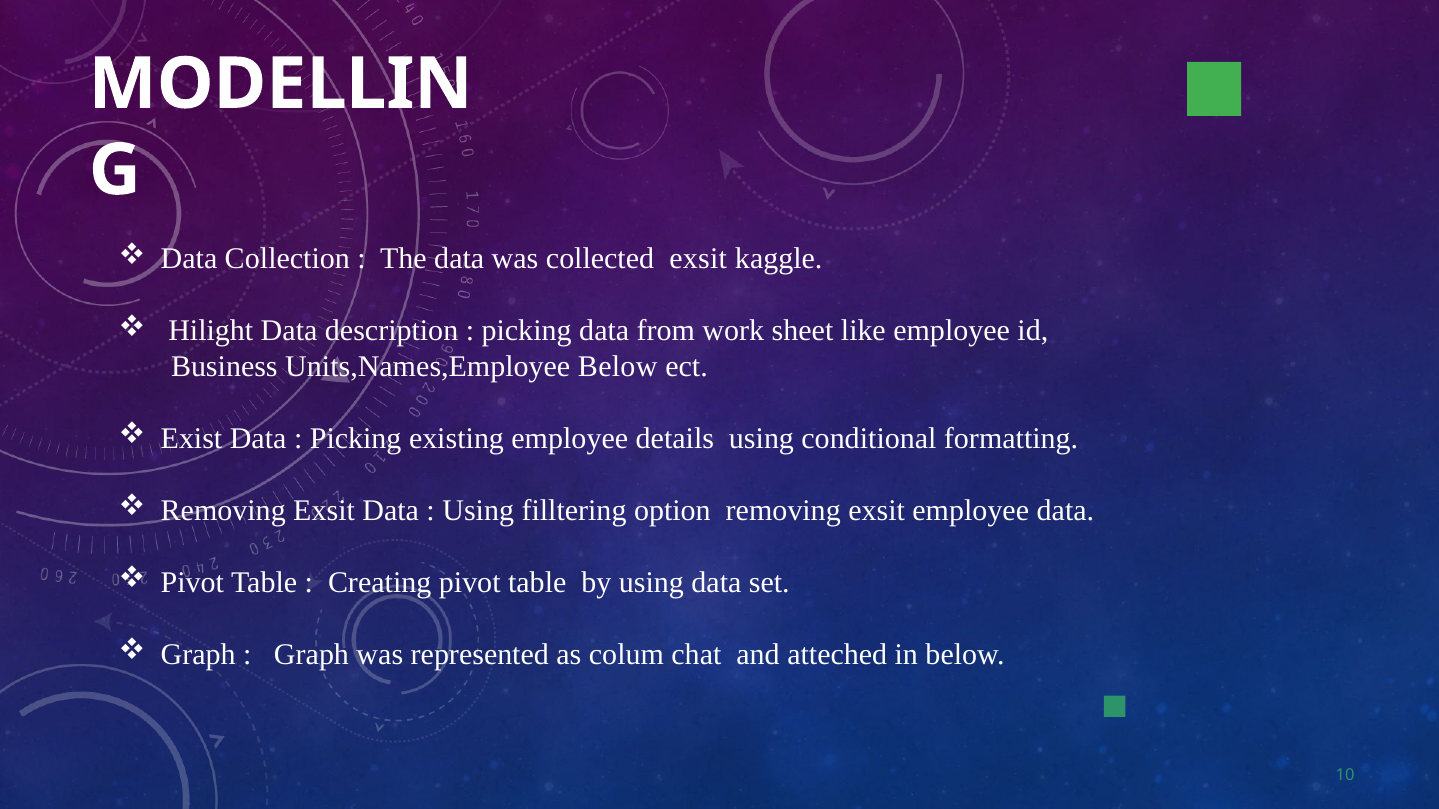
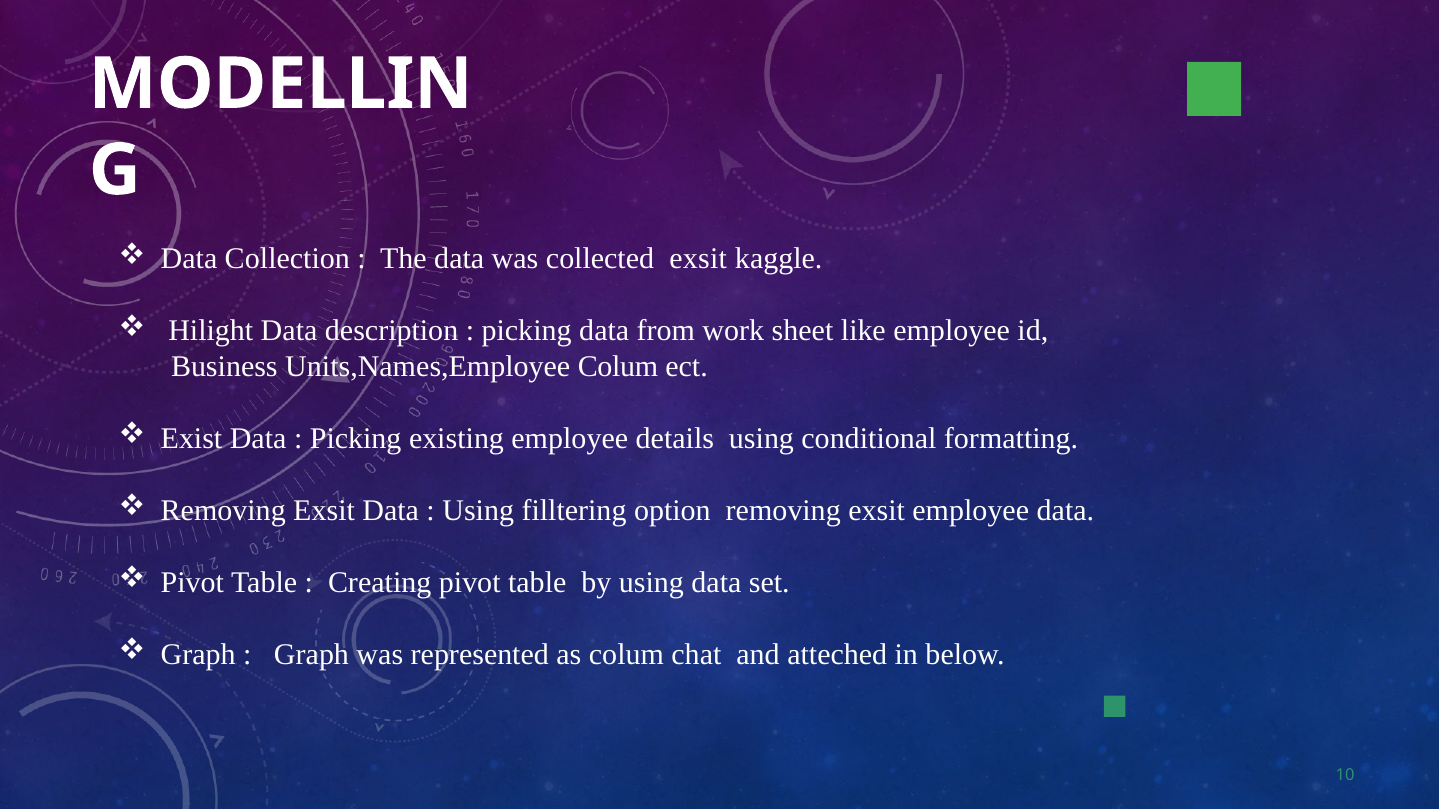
Units,Names,Employee Below: Below -> Colum (618, 367)
